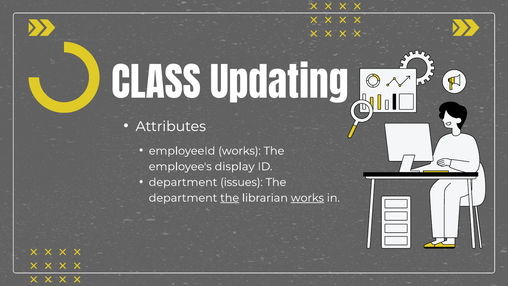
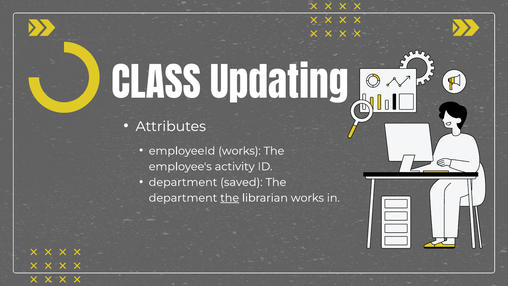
display: display -> activity (235, 166)
issues: issues -> saved (241, 182)
works underline: present -> none (307, 198)
